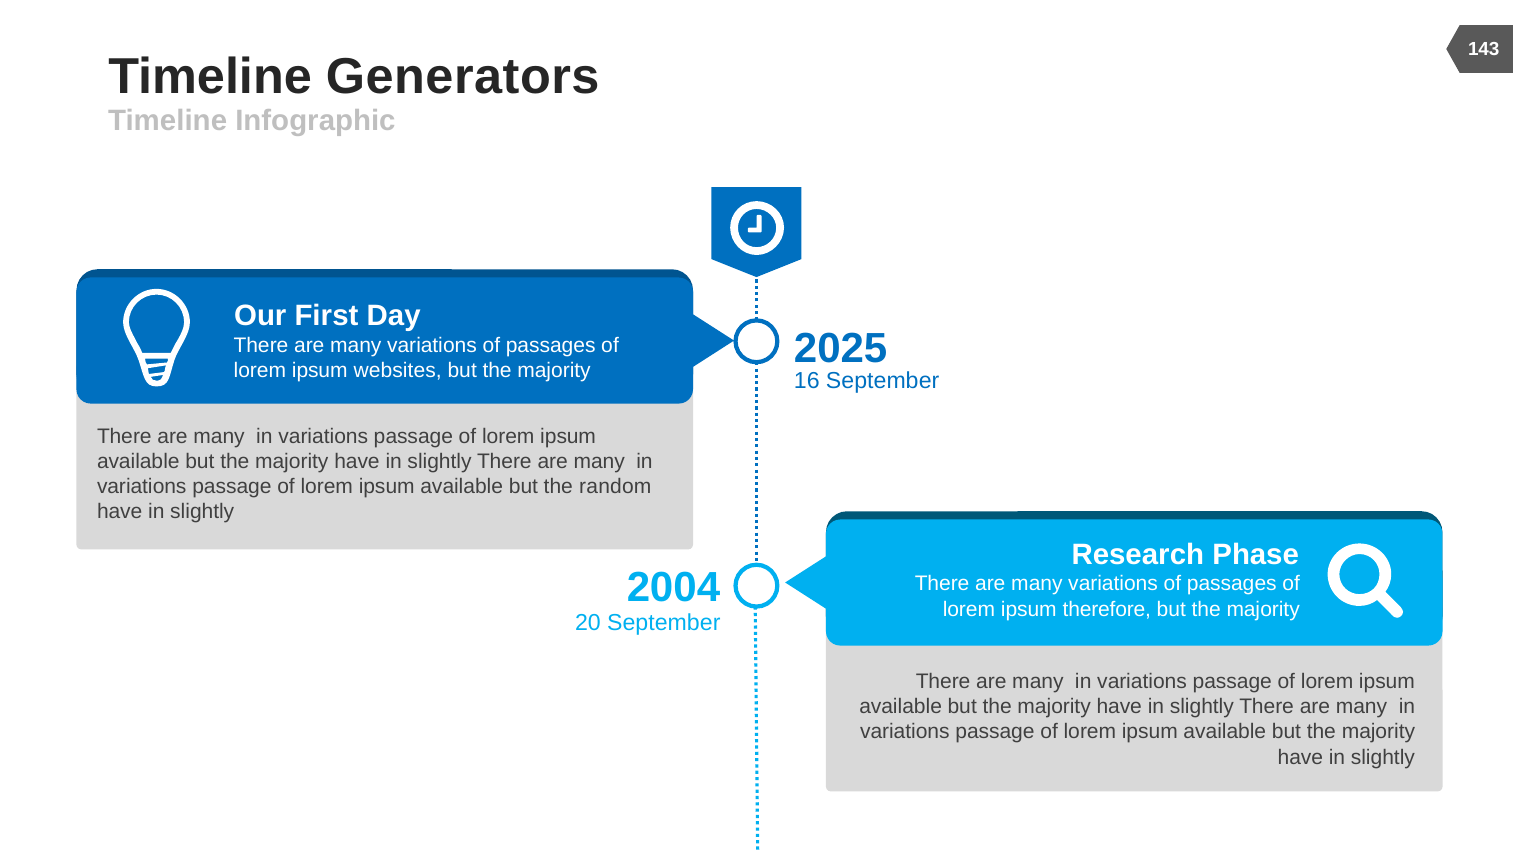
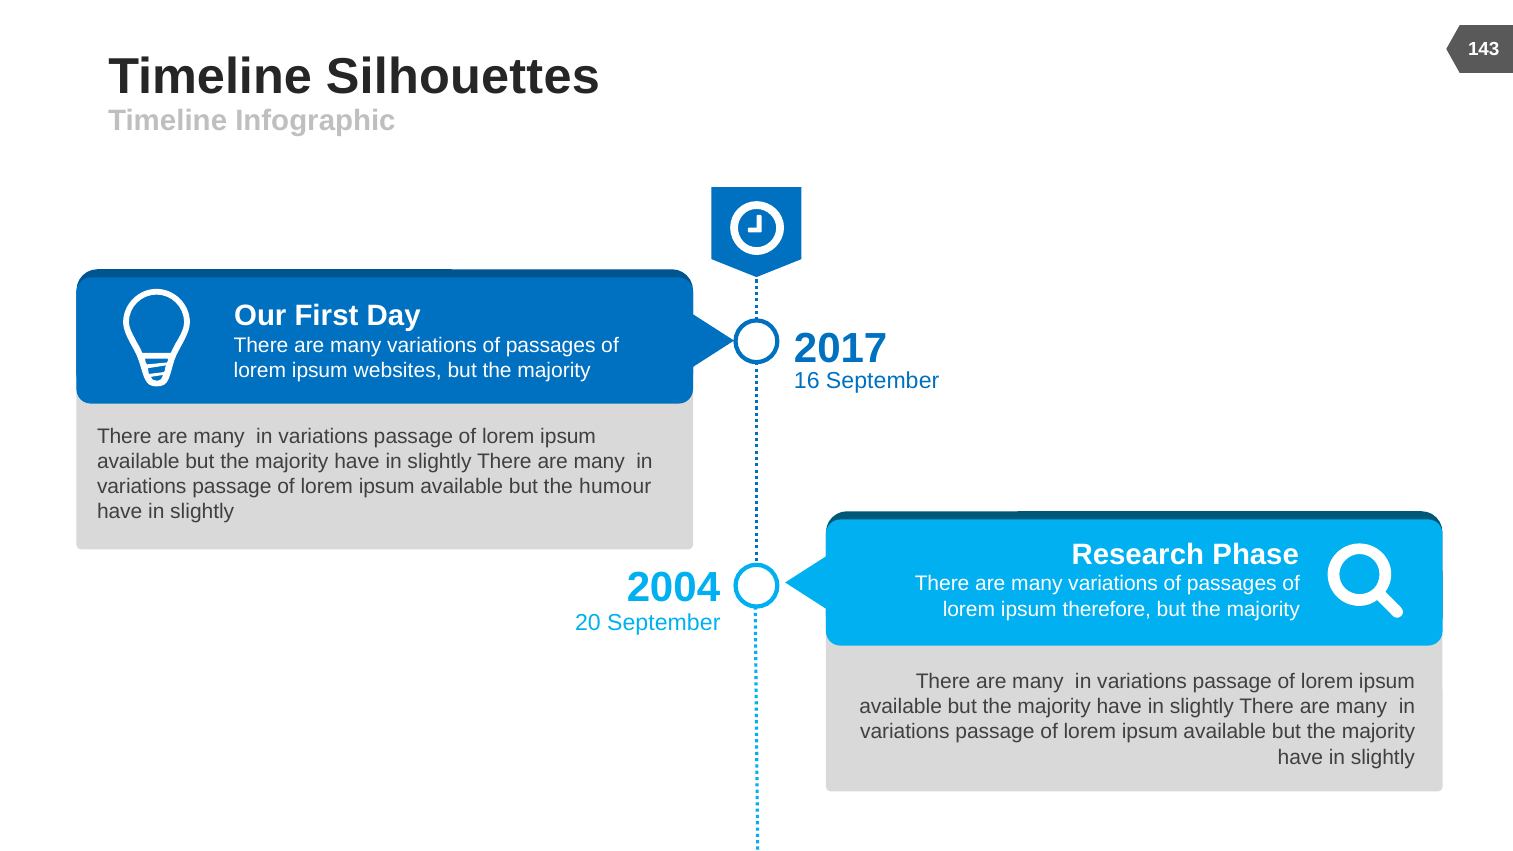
Generators: Generators -> Silhouettes (463, 77)
2025: 2025 -> 2017 (841, 349)
random: random -> humour (615, 487)
